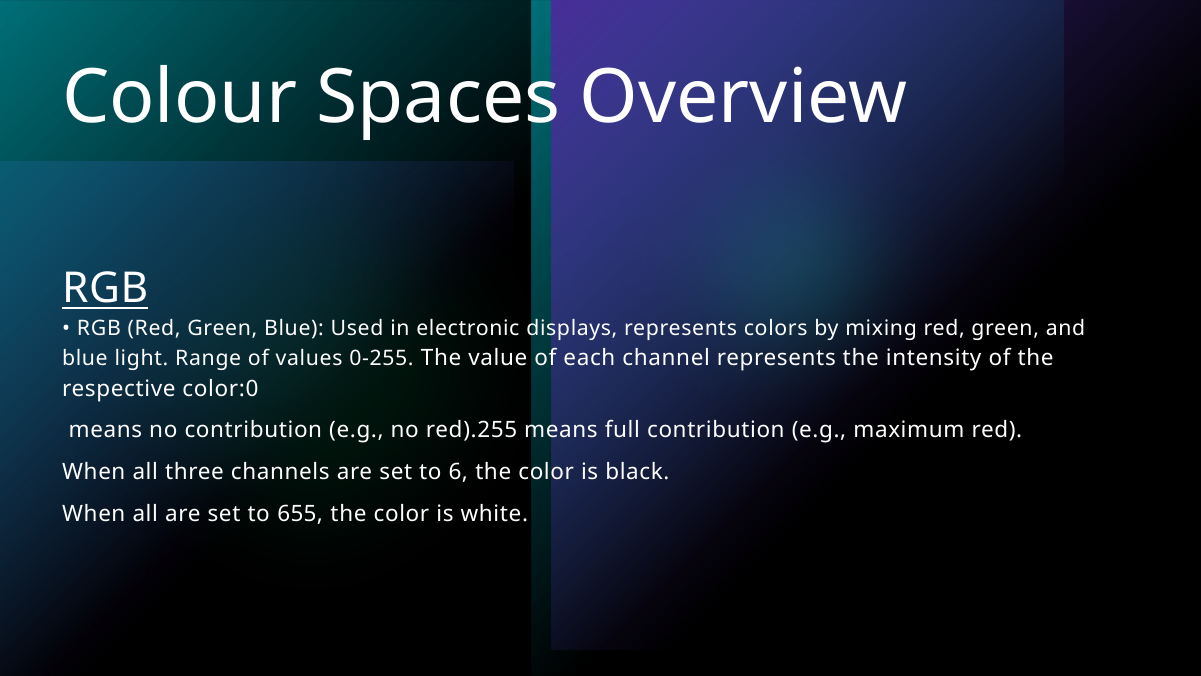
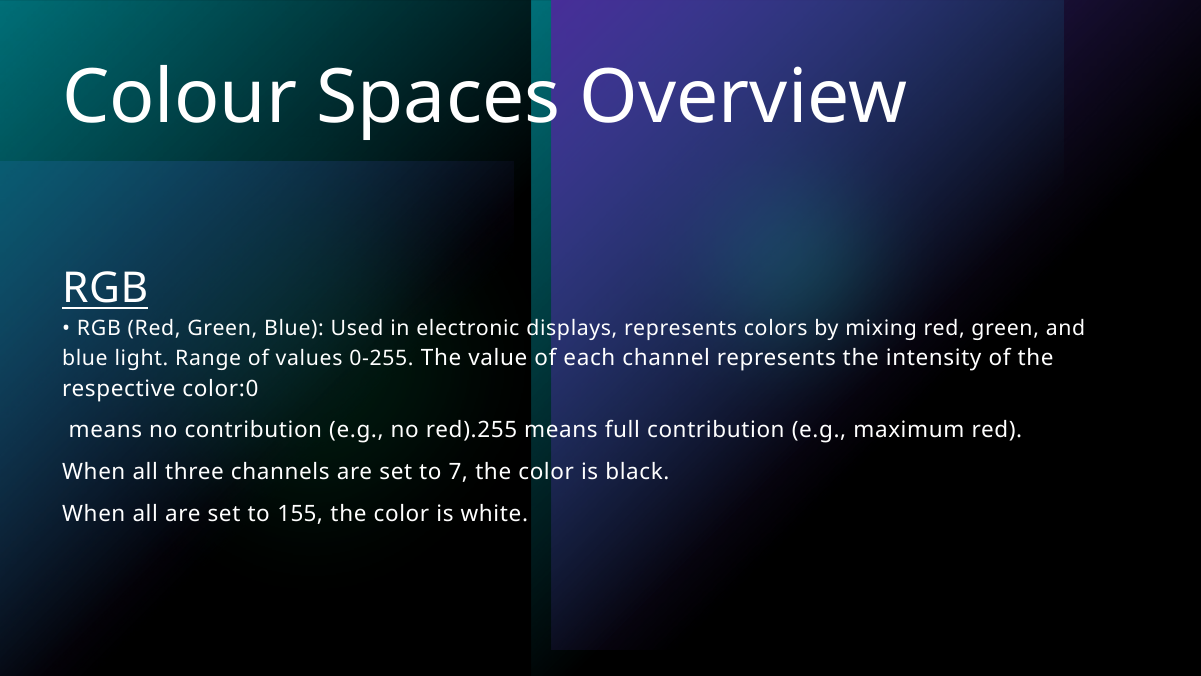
6: 6 -> 7 (458, 472)
655: 655 -> 155 (300, 513)
